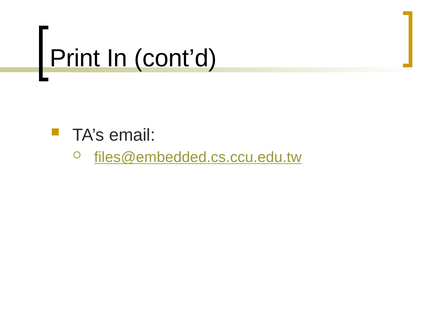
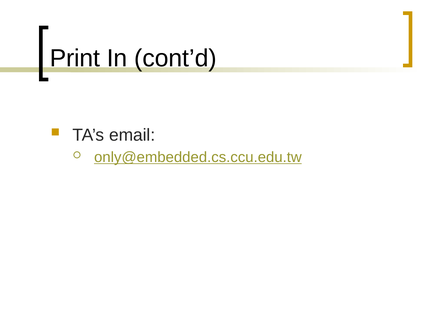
files@embedded.cs.ccu.edu.tw: files@embedded.cs.ccu.edu.tw -> only@embedded.cs.ccu.edu.tw (198, 157)
